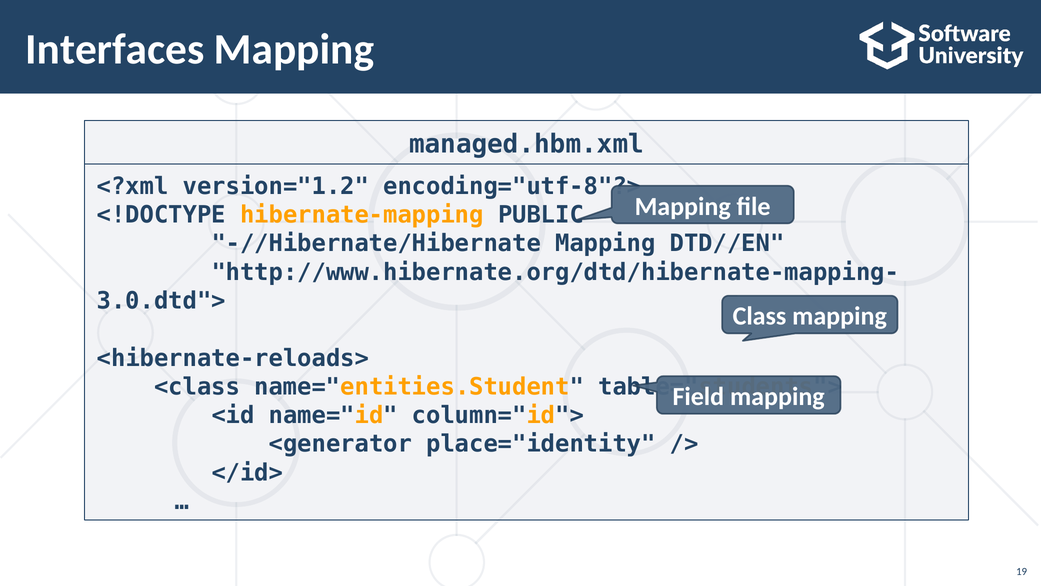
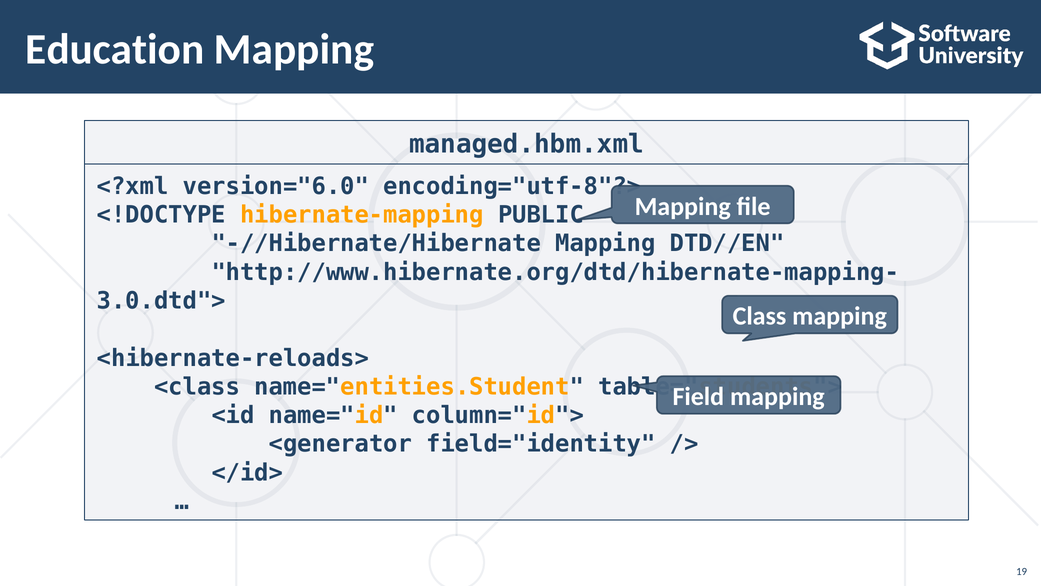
Interfaces: Interfaces -> Education (115, 49)
version="1.2: version="1.2 -> version="6.0 (276, 186)
place="identity: place="identity -> field="identity (541, 444)
